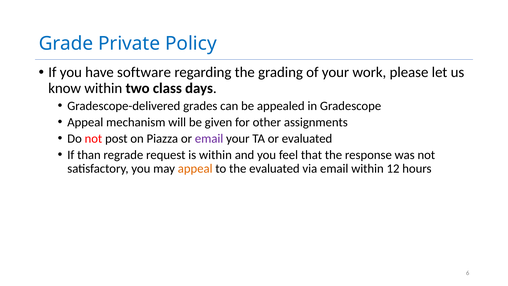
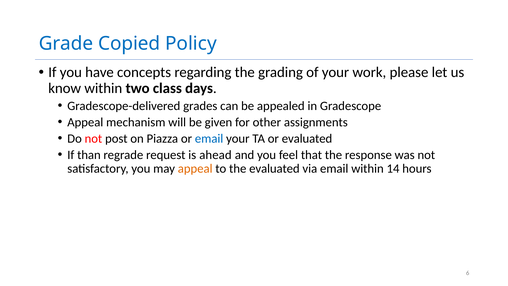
Private: Private -> Copied (129, 44)
software: software -> concepts (144, 72)
email colour: purple -> blue (209, 138)
is within: within -> ahead (215, 155)
12: 12 -> 14 (393, 169)
